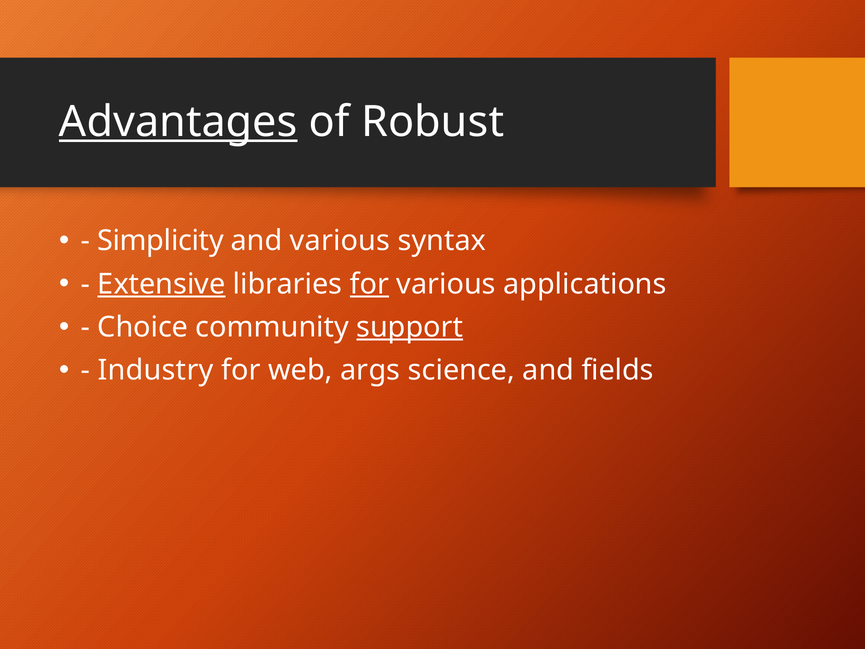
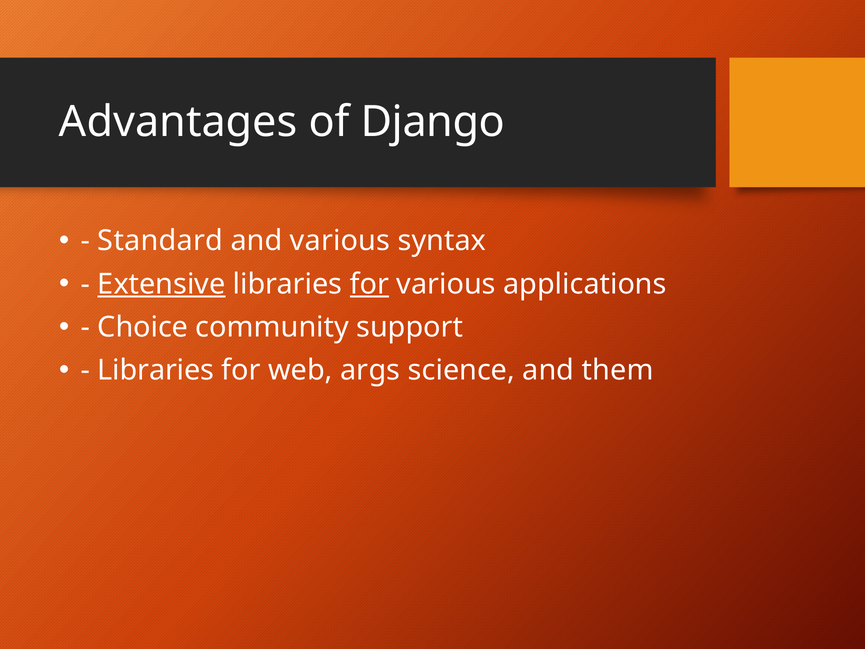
Advantages underline: present -> none (178, 122)
Robust: Robust -> Django (433, 122)
Simplicity: Simplicity -> Standard (160, 241)
support underline: present -> none (410, 327)
Industry: Industry -> Libraries (156, 370)
fields: fields -> them (618, 370)
